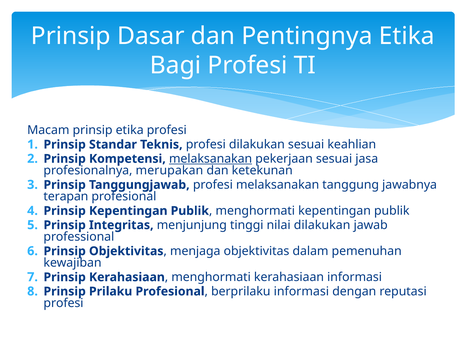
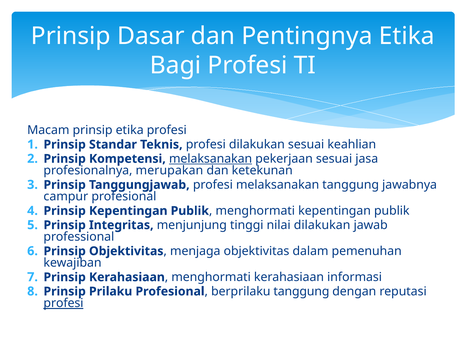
terapan: terapan -> campur (66, 197)
berprilaku informasi: informasi -> tanggung (301, 292)
profesi underline: none -> present (63, 304)
